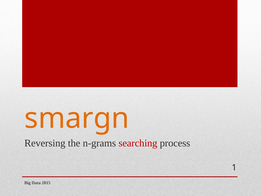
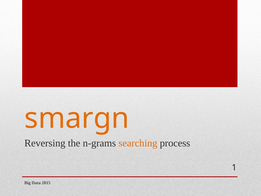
searching colour: red -> orange (138, 143)
